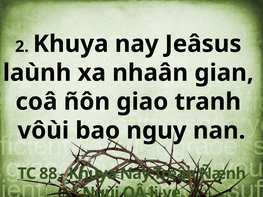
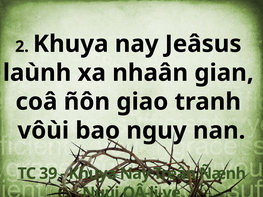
88: 88 -> 39 (48, 174)
